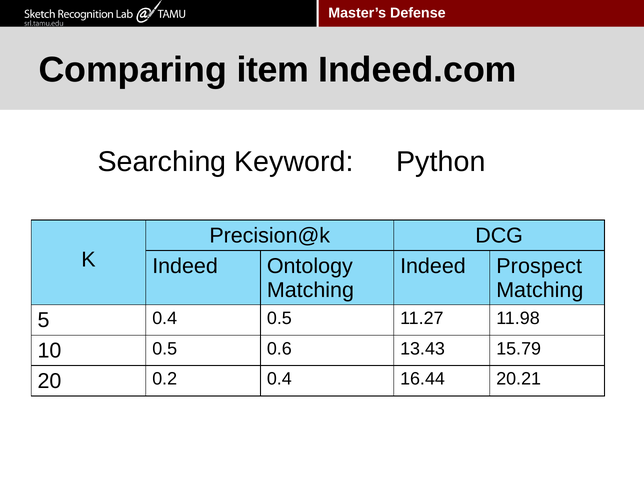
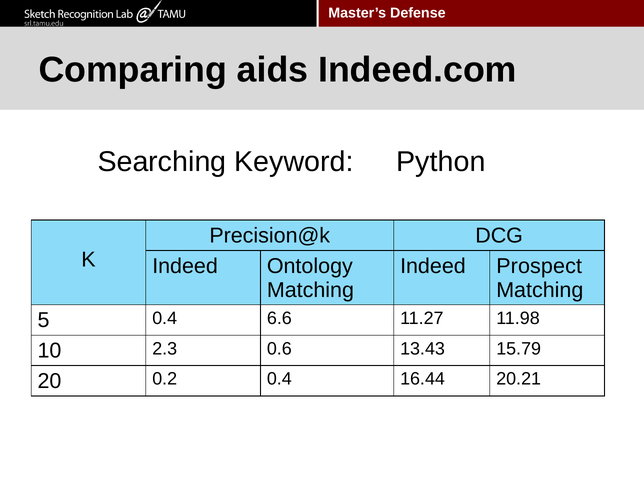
item: item -> aids (273, 70)
0.4 0.5: 0.5 -> 6.6 (279, 318)
10 0.5: 0.5 -> 2.3 (165, 349)
